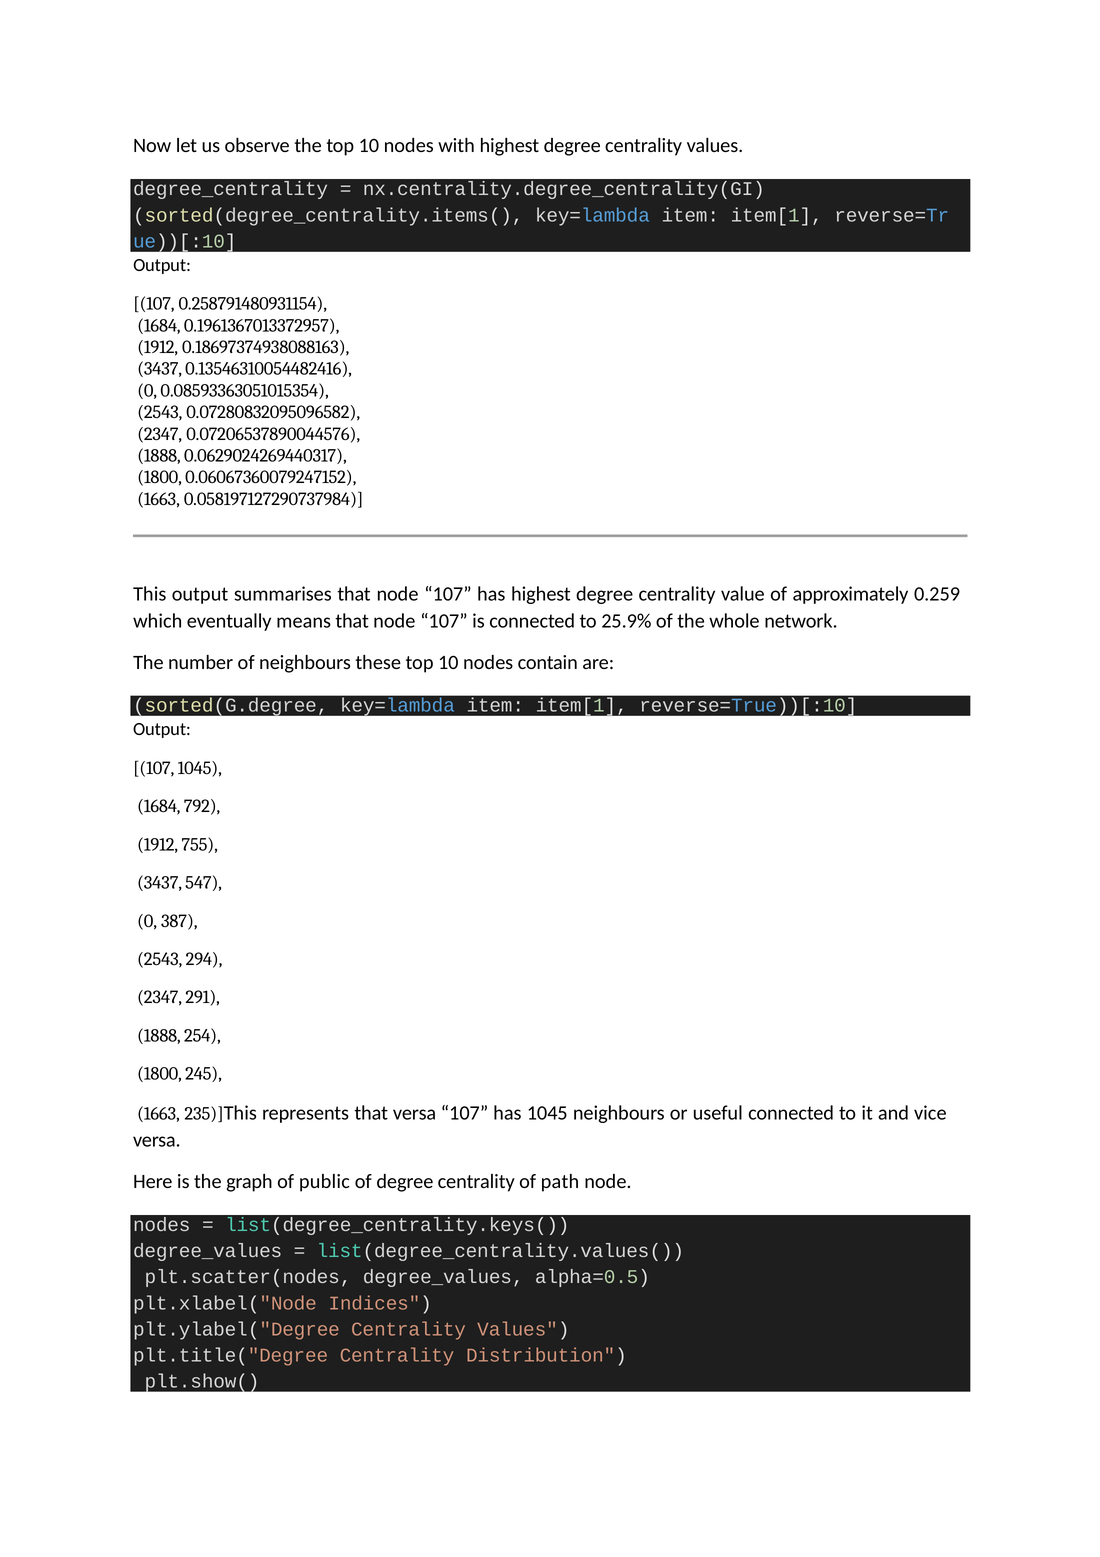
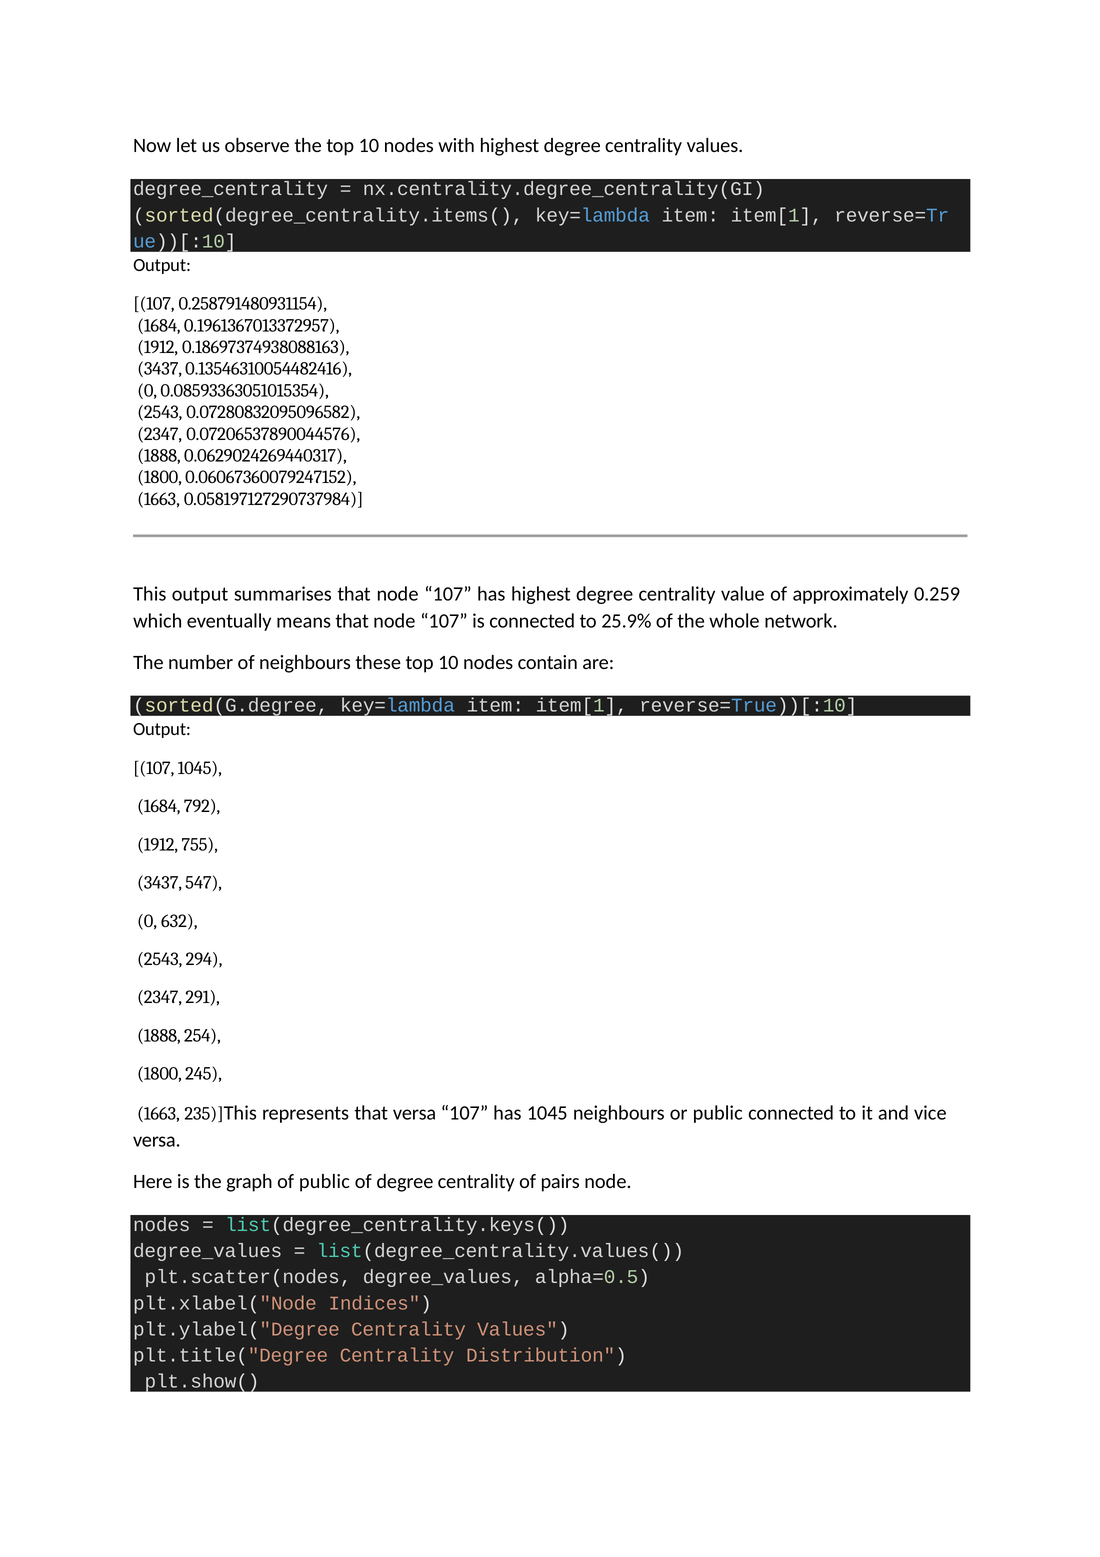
387: 387 -> 632 (179, 921)
or useful: useful -> public (718, 1113)
path: path -> pairs (560, 1181)
